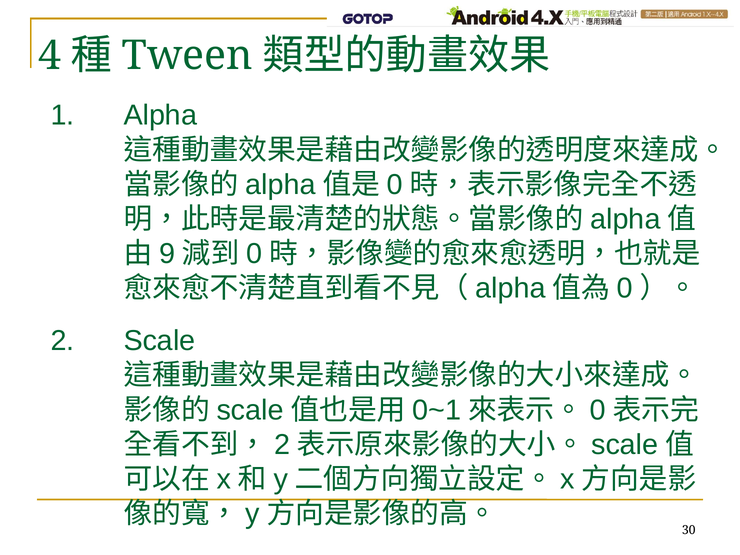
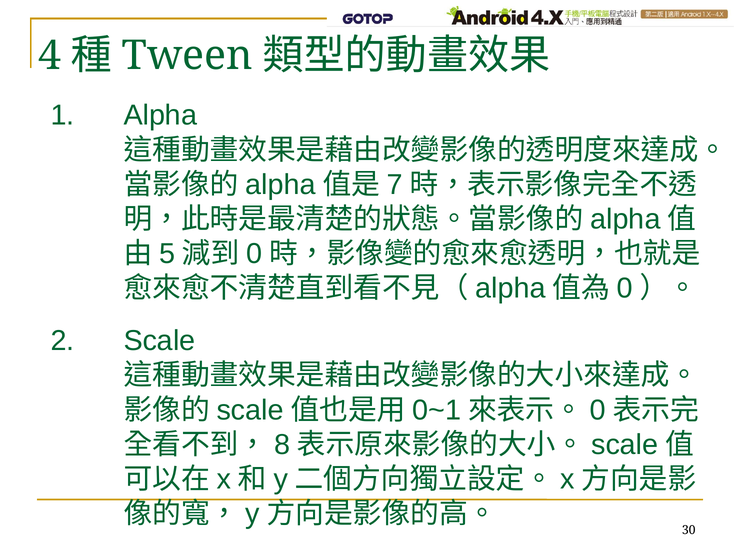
0: 0 -> 7 (395, 185)
9: 9 -> 5 (167, 254)
2: 2 -> 8 (282, 445)
